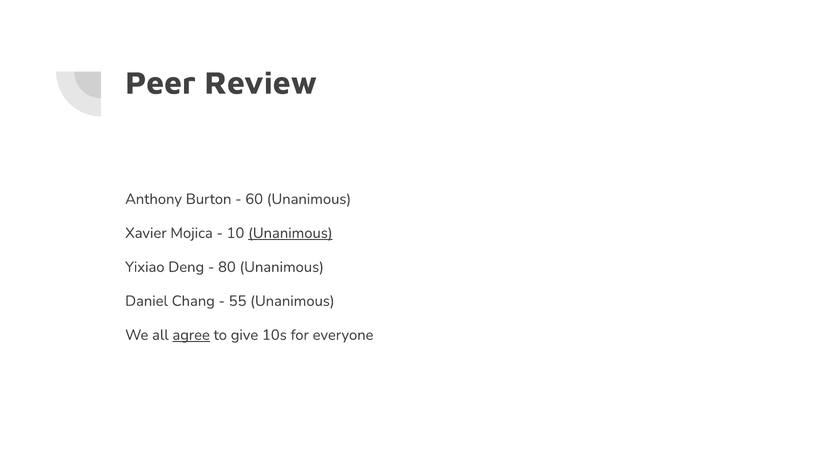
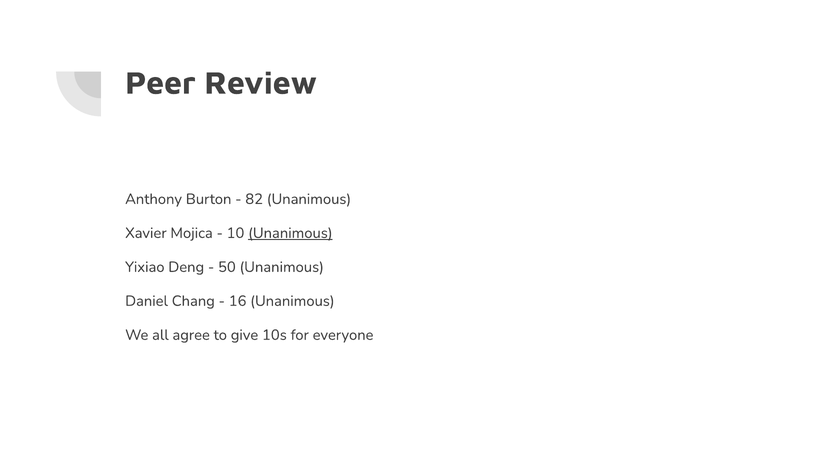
60: 60 -> 82 (254, 199)
80: 80 -> 50 (227, 267)
55: 55 -> 16 (238, 301)
agree underline: present -> none (191, 335)
